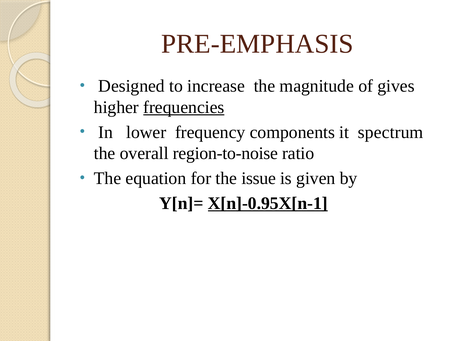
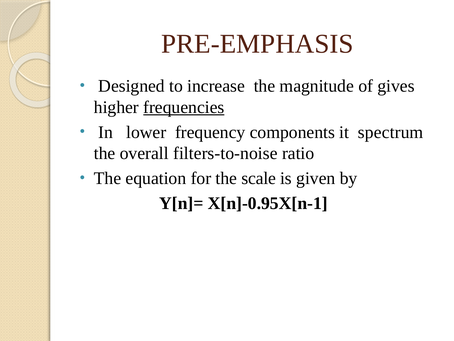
region-to-noise: region-to-noise -> filters-to-noise (225, 153)
issue: issue -> scale (259, 178)
X[n]-0.95X[n-1 underline: present -> none (268, 203)
